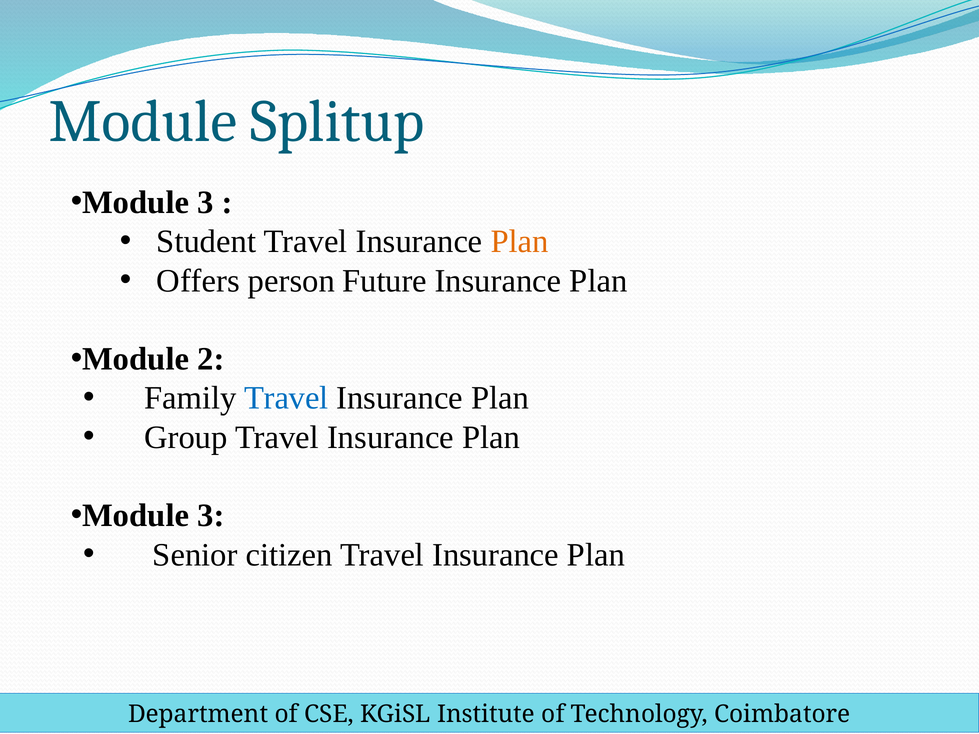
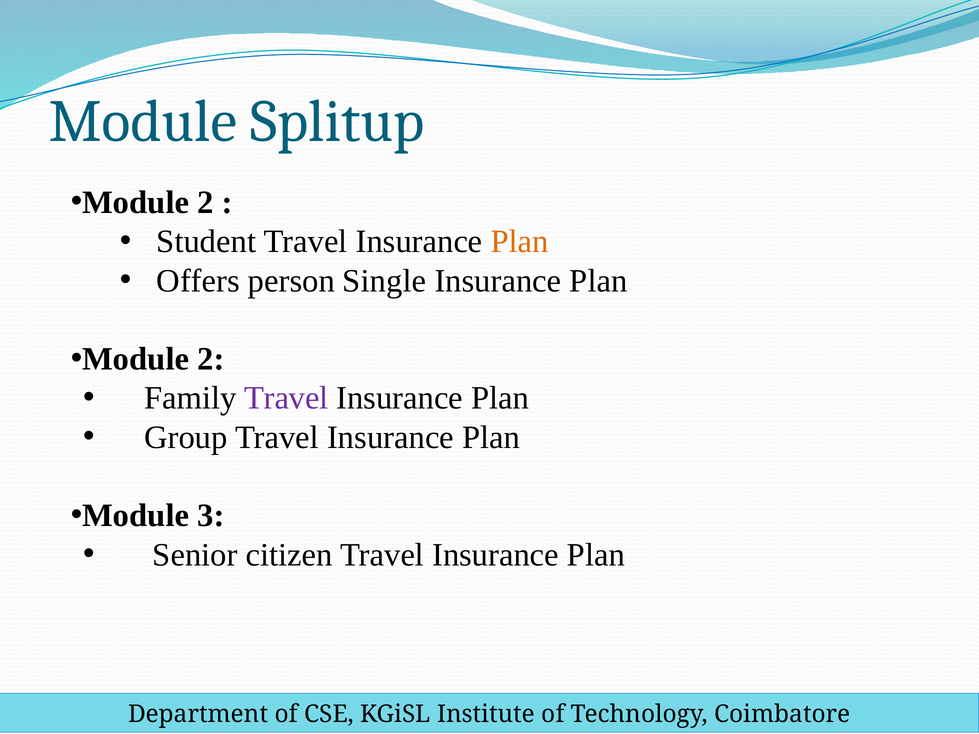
3: 3 -> 2 (205, 203)
Future: Future -> Single (384, 281)
Travel colour: blue -> purple (286, 398)
